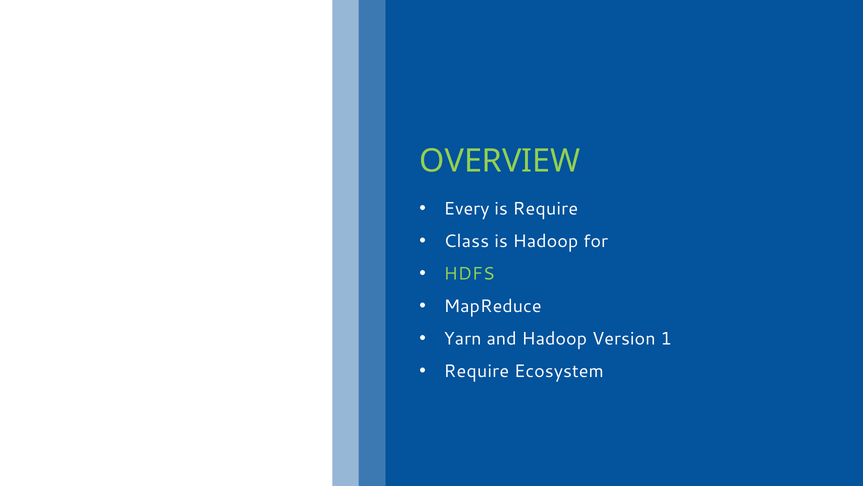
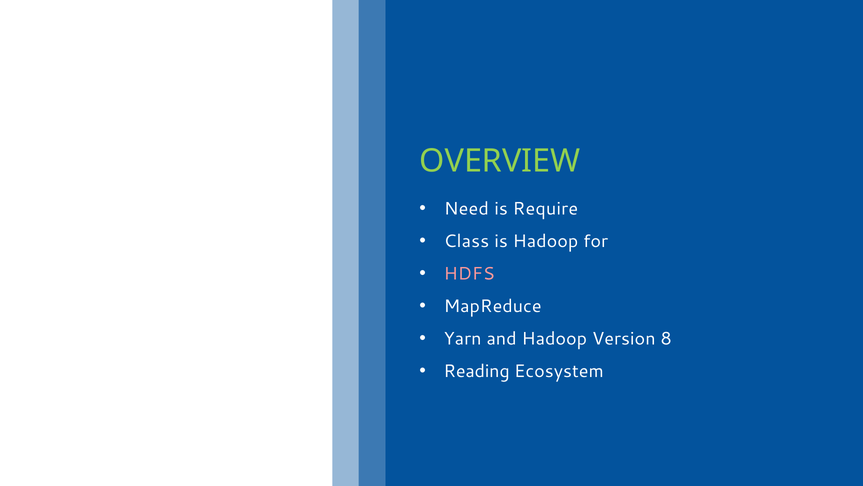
Every: Every -> Need (466, 209)
HDFS colour: light green -> pink (469, 274)
1: 1 -> 8 (666, 338)
Require: Require -> Reading (477, 371)
